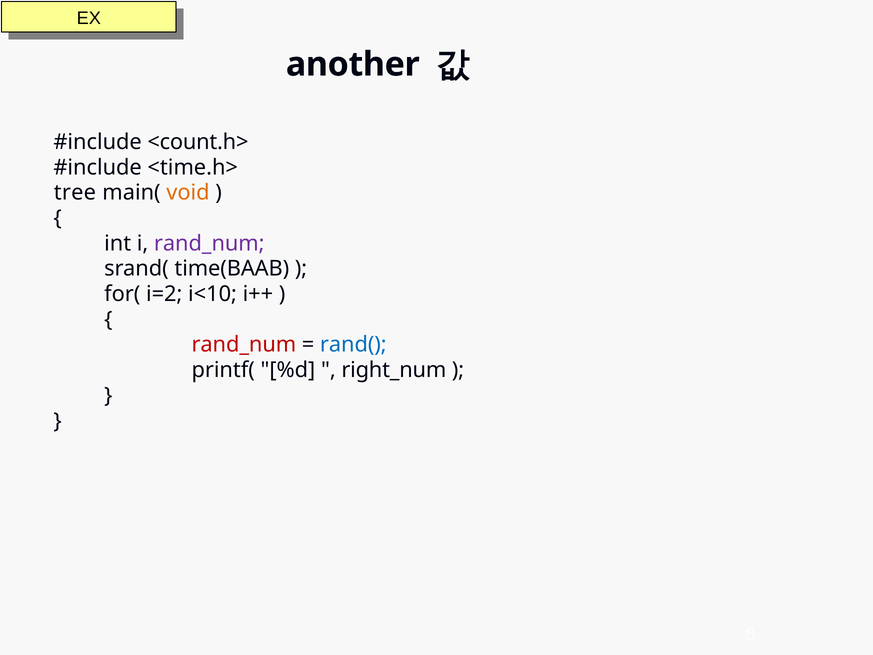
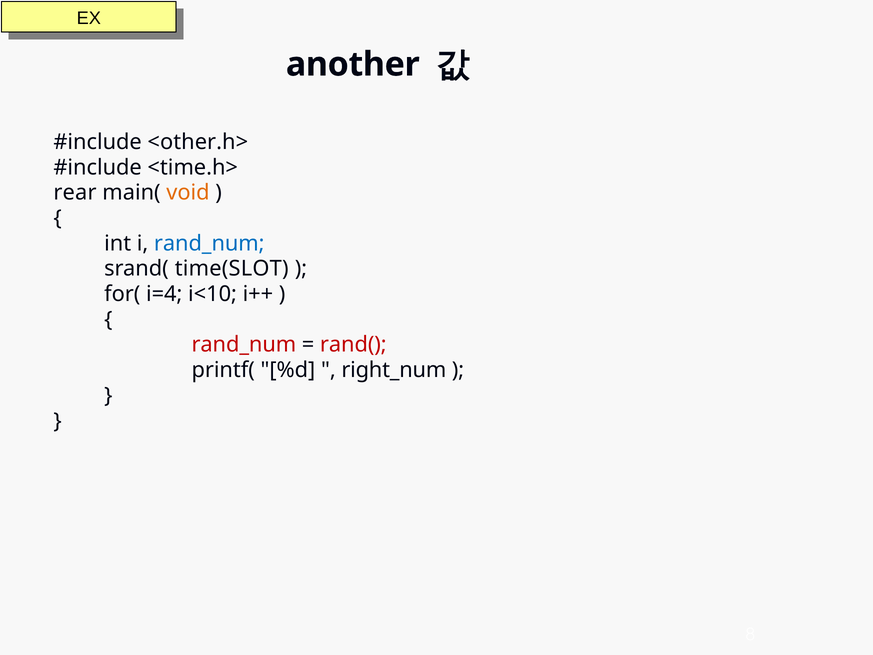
<count.h>: <count.h> -> <other.h> (198, 142)
tree: tree -> rear (75, 193)
rand_num colour: purple -> blue (209, 243)
time(BAAB: time(BAAB -> time(SLOT (232, 269)
i=2: i=2 -> i=4 (164, 294)
rand( colour: blue -> red (353, 345)
